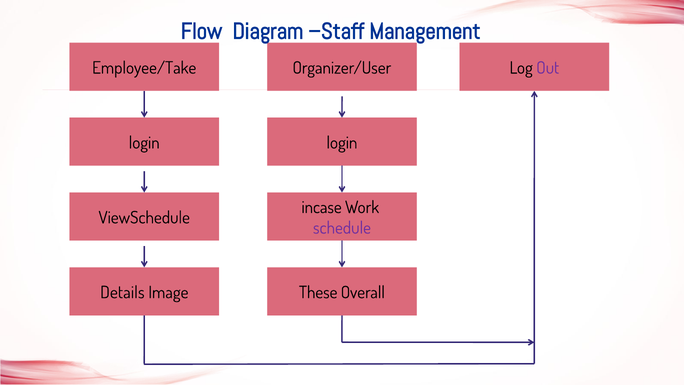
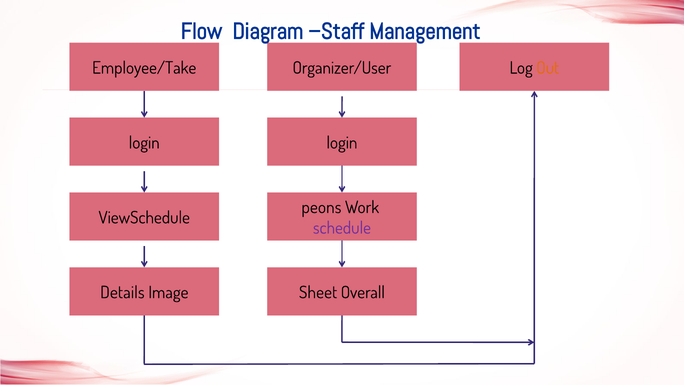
Out colour: purple -> orange (548, 68)
incase: incase -> peons (321, 207)
These: These -> Sheet (318, 292)
